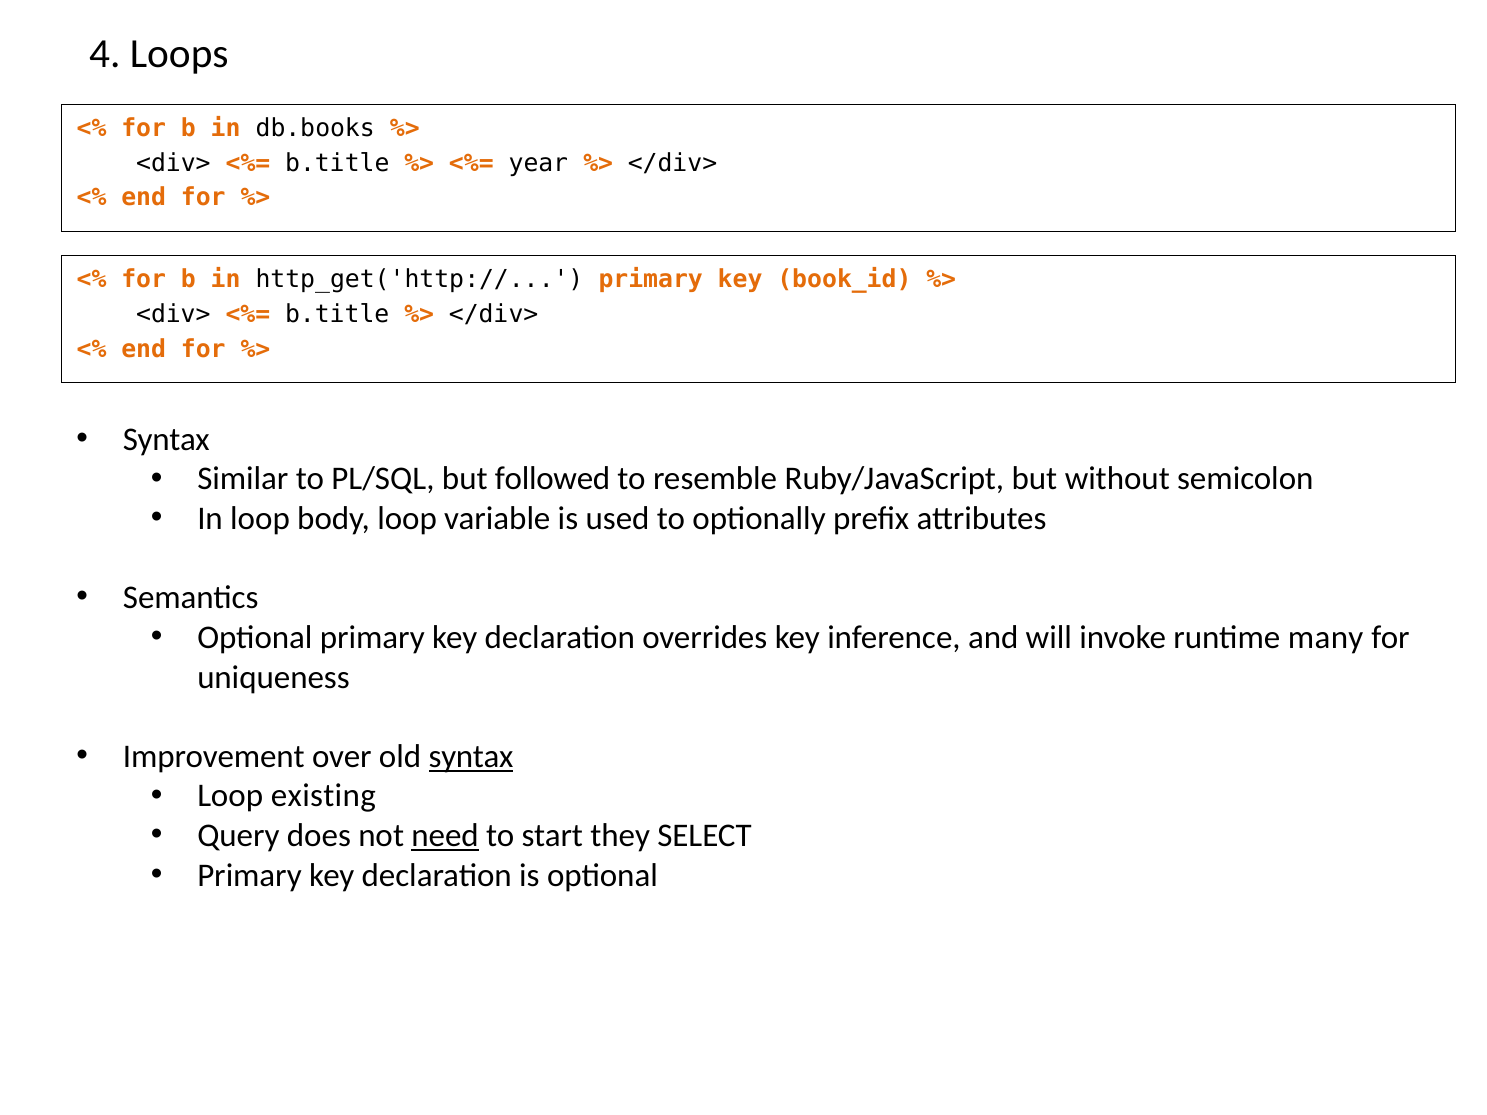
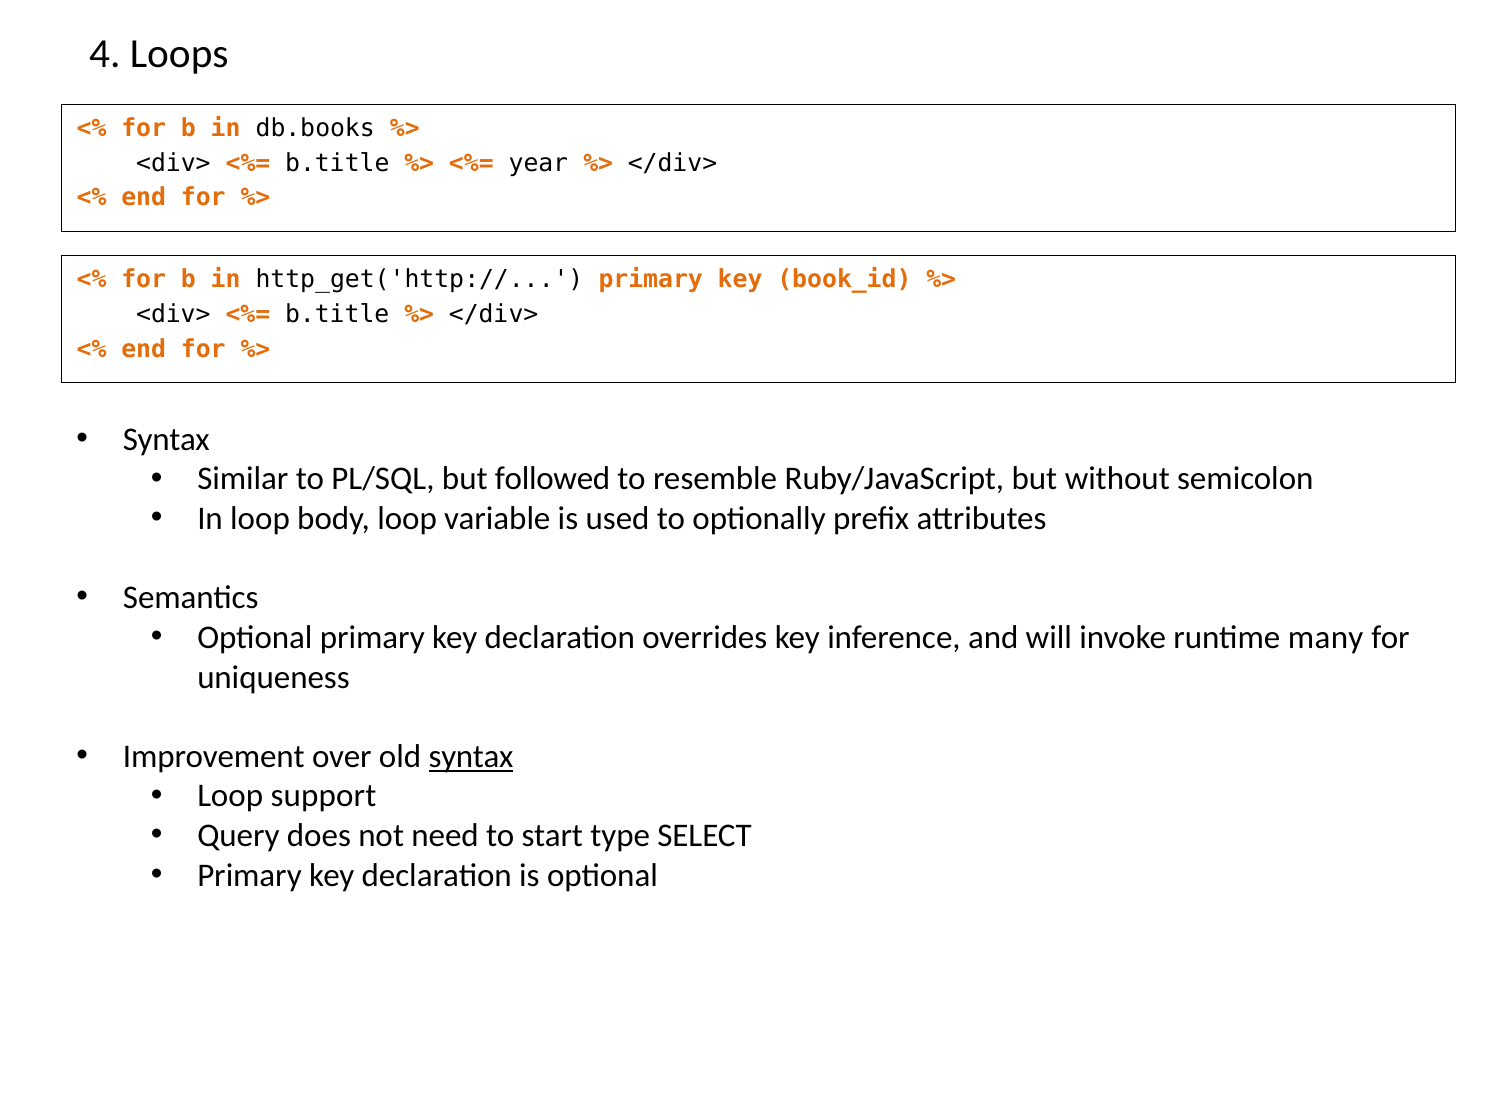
existing: existing -> support (323, 796)
need underline: present -> none (445, 836)
they: they -> type (620, 836)
